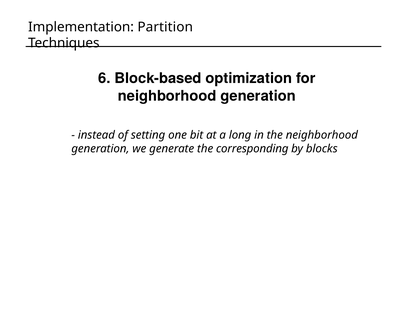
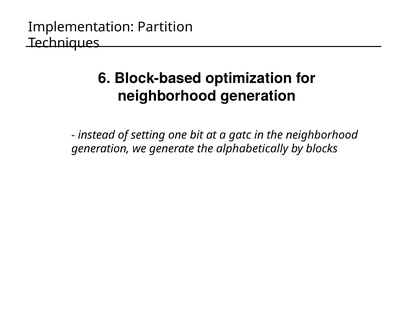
long: long -> gatc (240, 135)
corresponding: corresponding -> alphabetically (252, 148)
